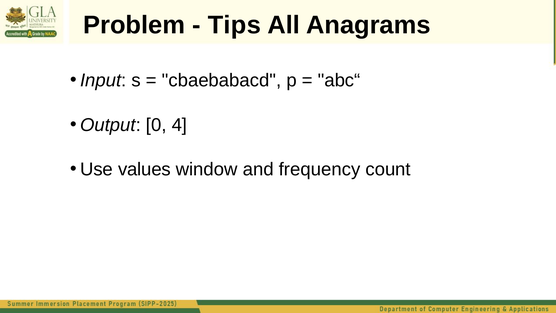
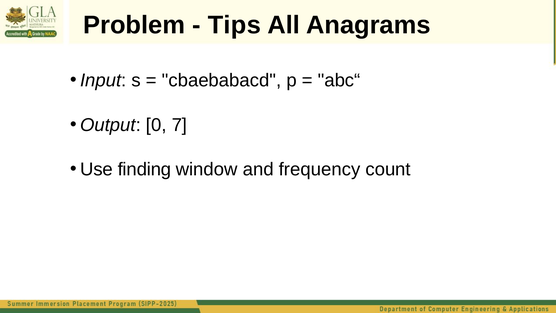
4: 4 -> 7 (179, 125)
values: values -> finding (144, 169)
